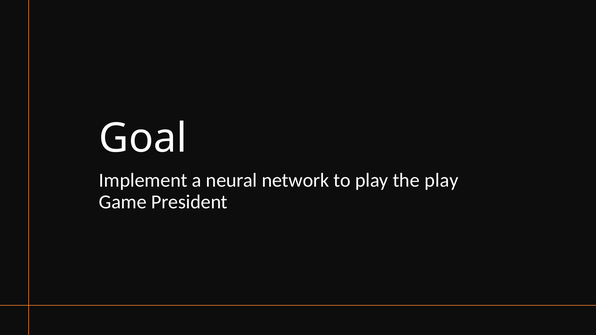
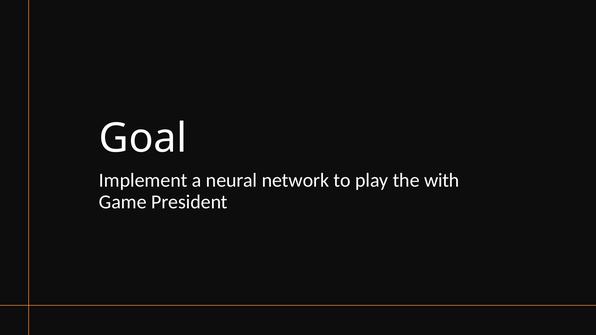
the play: play -> with (442, 180)
